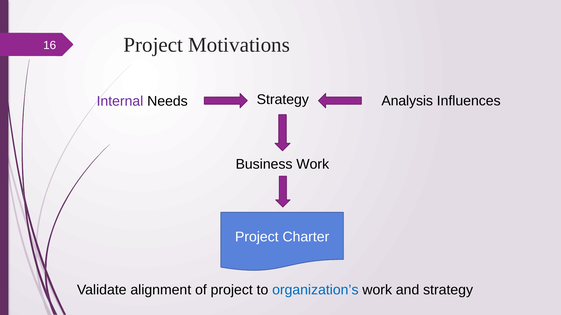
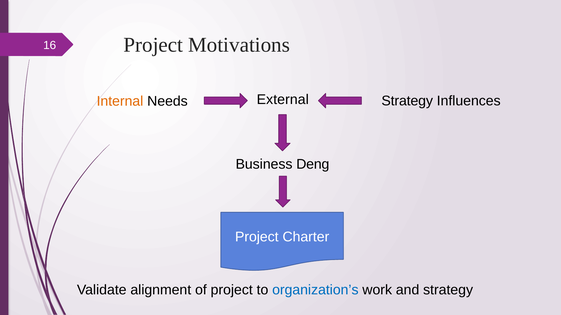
Strategy: Strategy -> External (283, 100)
Internal colour: purple -> orange (120, 101)
Needs Analysis: Analysis -> Strategy (407, 101)
Business Work: Work -> Deng (313, 165)
